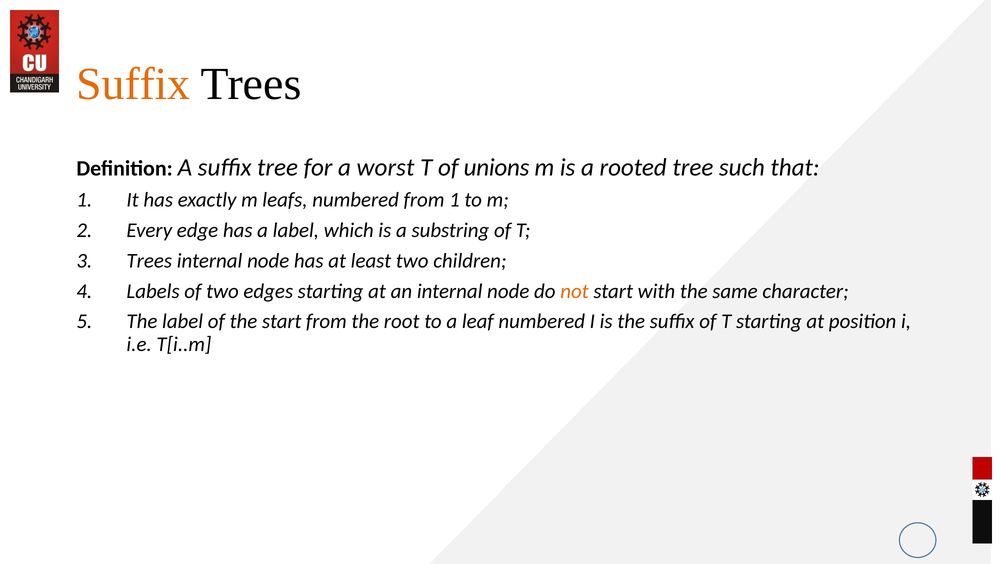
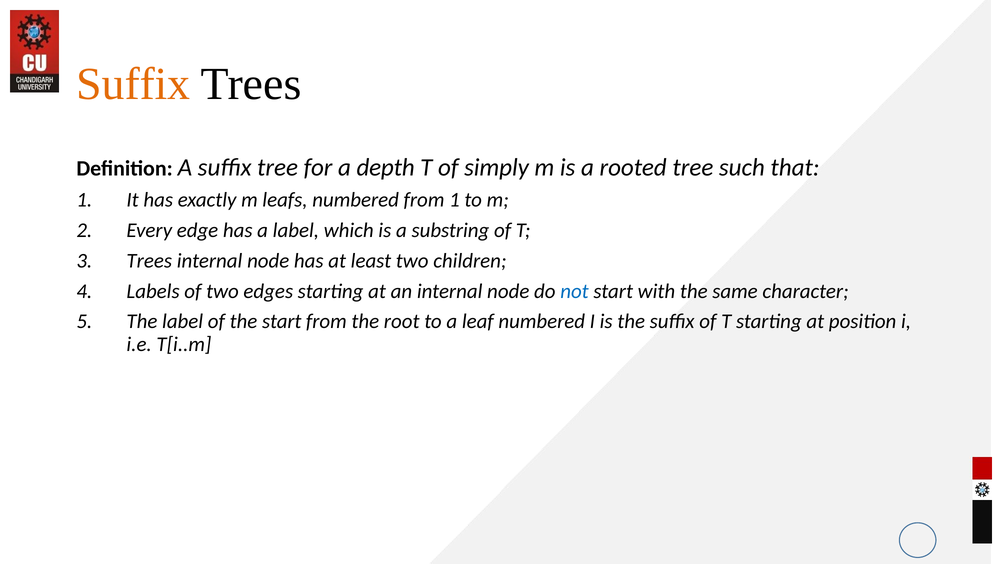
worst: worst -> depth (386, 167)
unions: unions -> simply (497, 167)
not colour: orange -> blue (575, 291)
